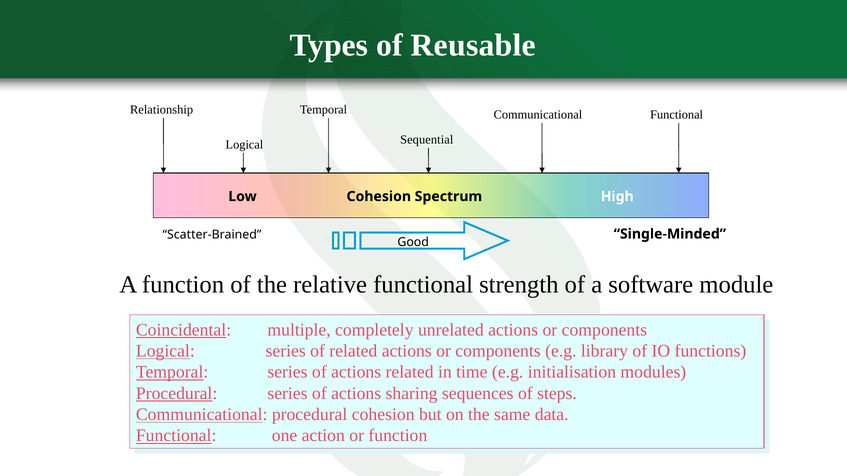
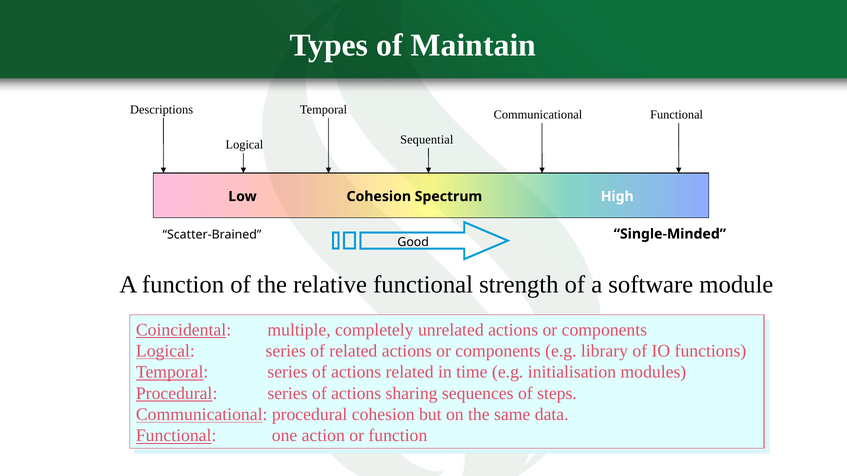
Reusable: Reusable -> Maintain (473, 45)
Relationship: Relationship -> Descriptions (162, 110)
